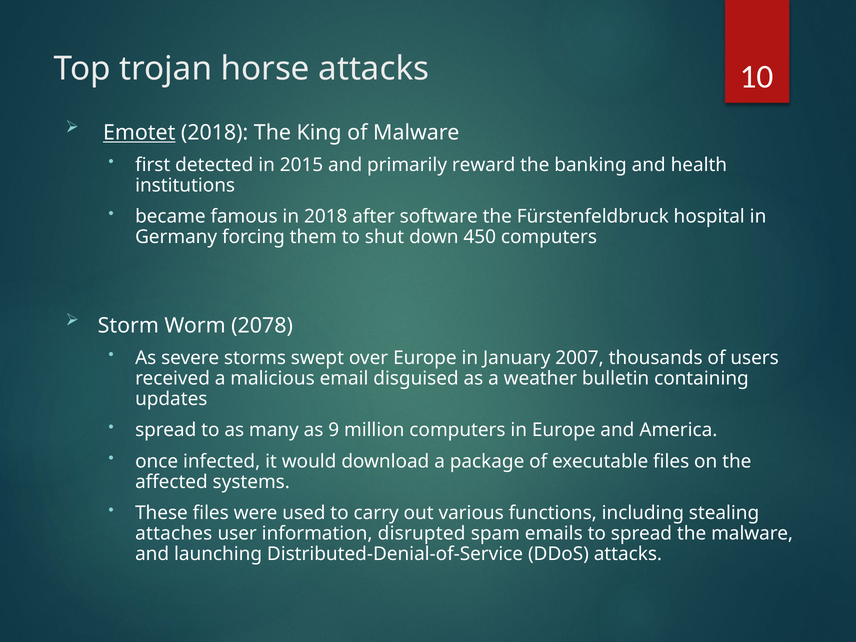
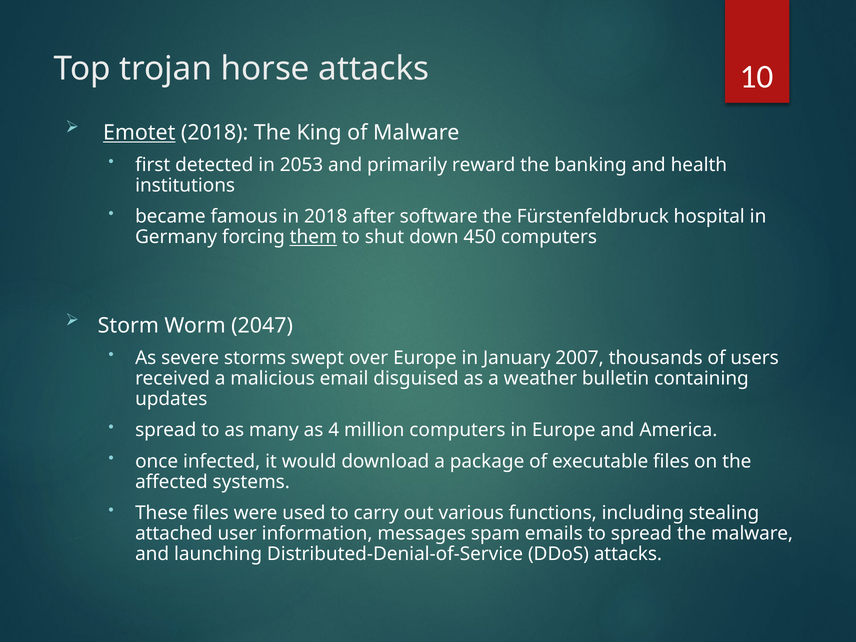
2015: 2015 -> 2053 (302, 165)
them underline: none -> present (313, 237)
2078: 2078 -> 2047 (262, 326)
9: 9 -> 4 (334, 430)
attaches: attaches -> attached (174, 534)
disrupted: disrupted -> messages (422, 534)
